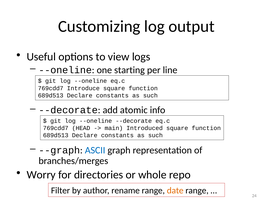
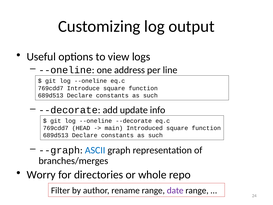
starting: starting -> address (130, 70)
atomic: atomic -> update (134, 110)
date colour: orange -> purple (175, 190)
